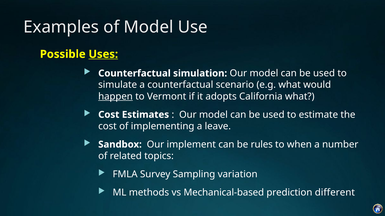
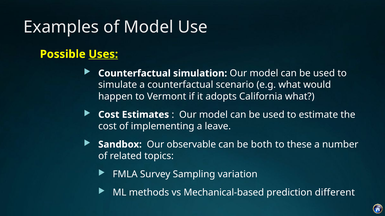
happen underline: present -> none (115, 97)
implement: implement -> observable (191, 145)
rules: rules -> both (262, 145)
when: when -> these (299, 145)
